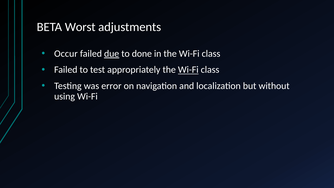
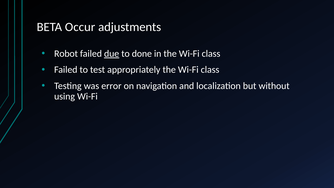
Worst: Worst -> Occur (80, 27)
Occur: Occur -> Robot (66, 54)
Wi-Fi underline: present -> none (188, 70)
